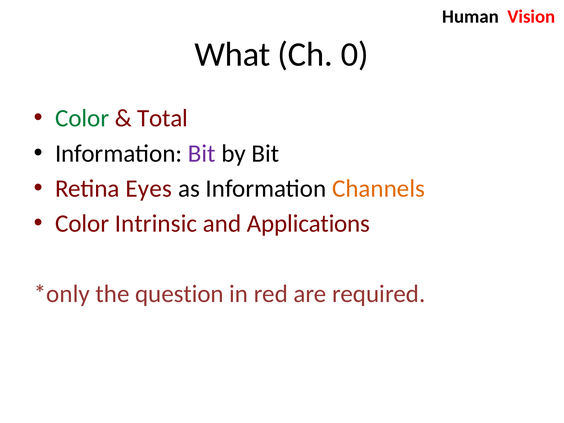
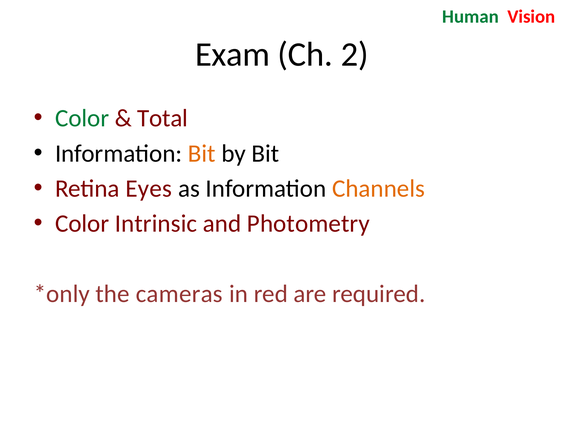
Human colour: black -> green (471, 16)
What: What -> Exam (232, 55)
0: 0 -> 2 (355, 55)
Bit colour: purple -> orange (202, 153)
Applications: Applications -> Photometry (308, 224)
question: question -> cameras (179, 294)
